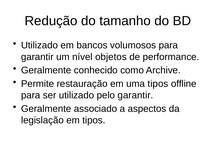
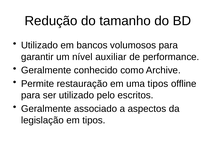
objetos: objetos -> auxiliar (111, 57)
pelo garantir: garantir -> escritos (136, 95)
